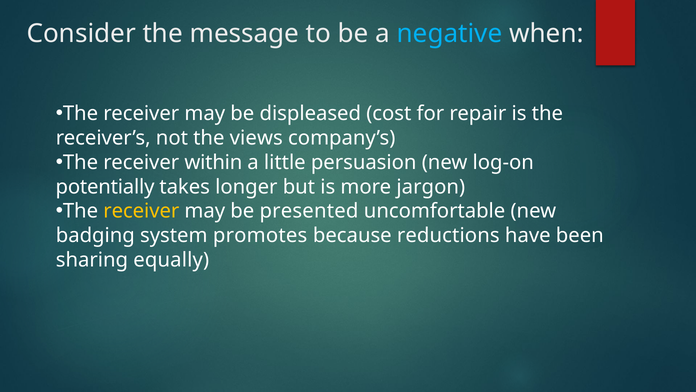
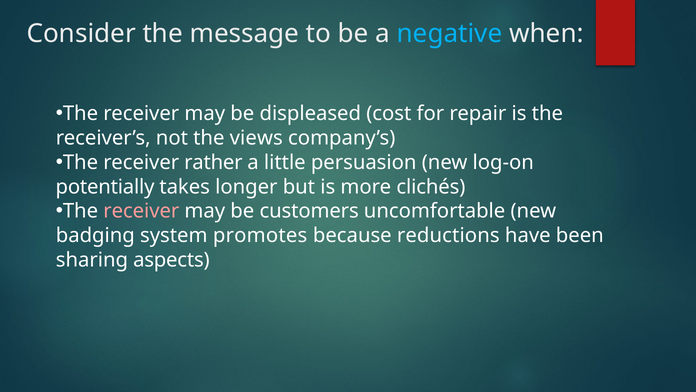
within: within -> rather (213, 162)
jargon: jargon -> clichés (431, 187)
receiver colour: yellow -> pink (141, 211)
presented: presented -> customers (309, 211)
equally: equally -> aspects (171, 260)
